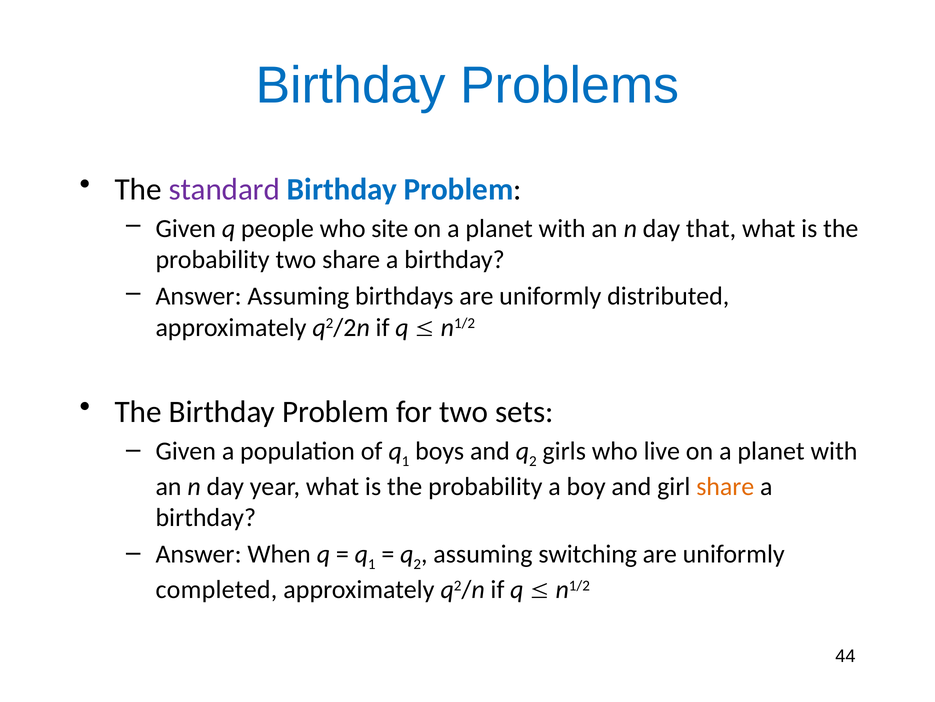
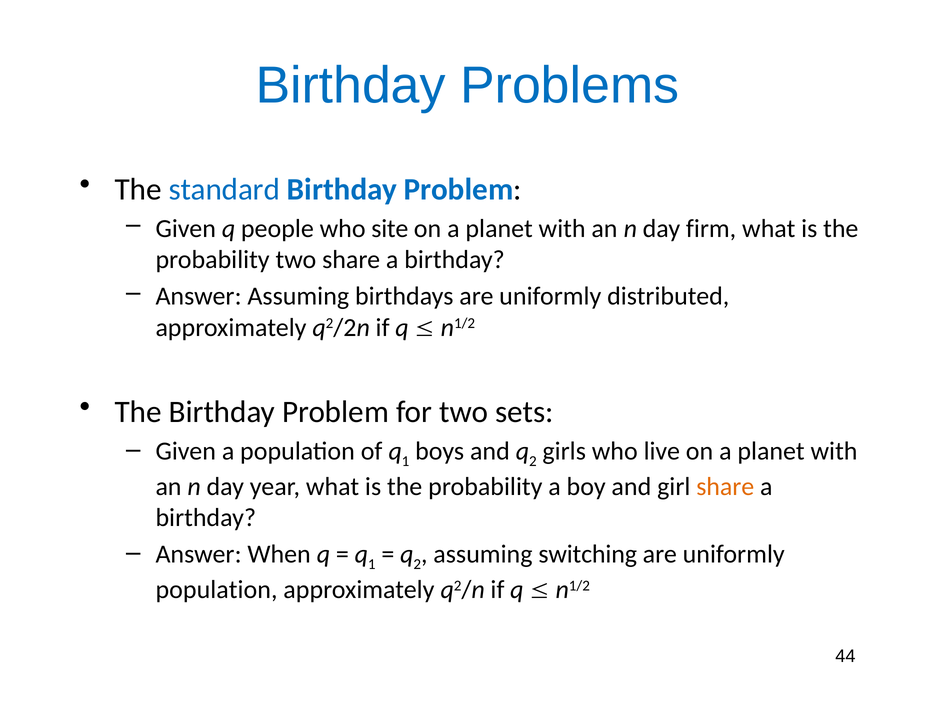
standard colour: purple -> blue (224, 189)
that: that -> firm (711, 228)
completed: completed -> population (216, 589)
